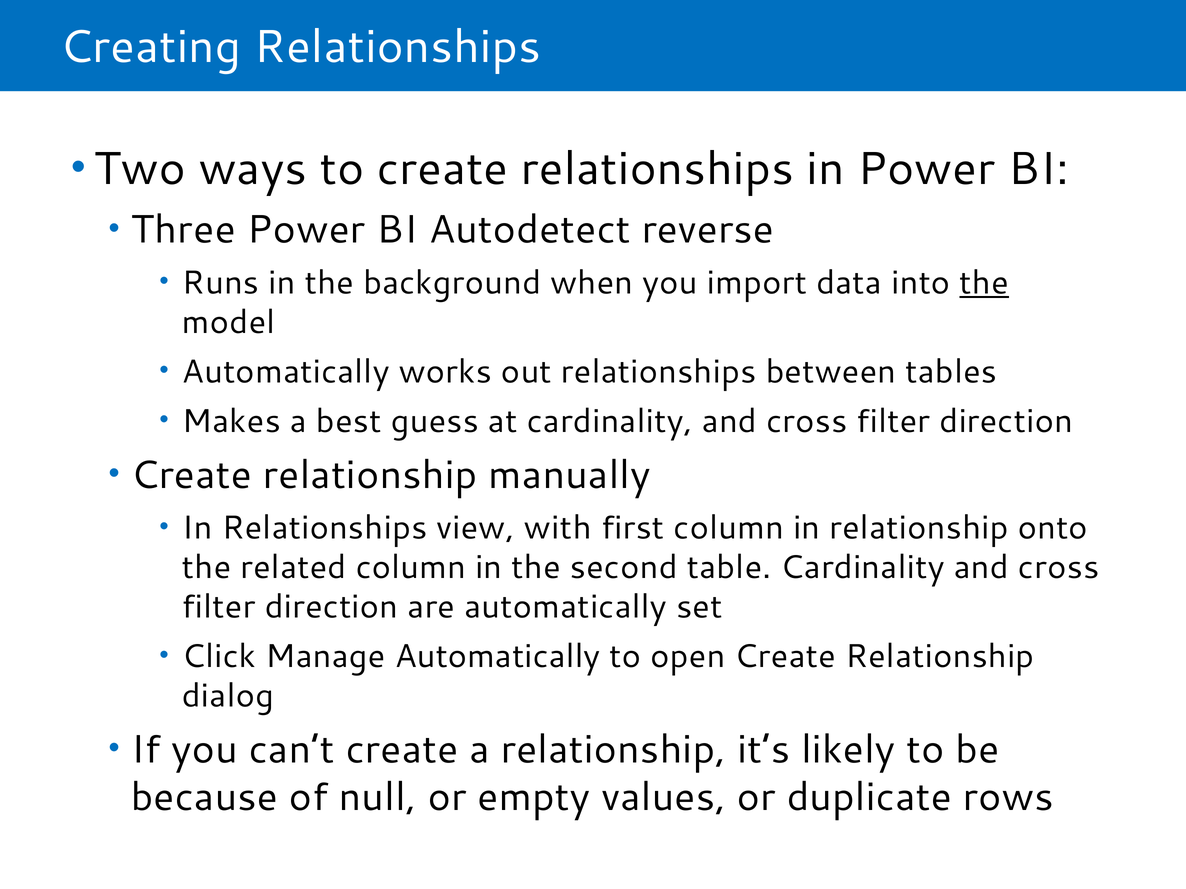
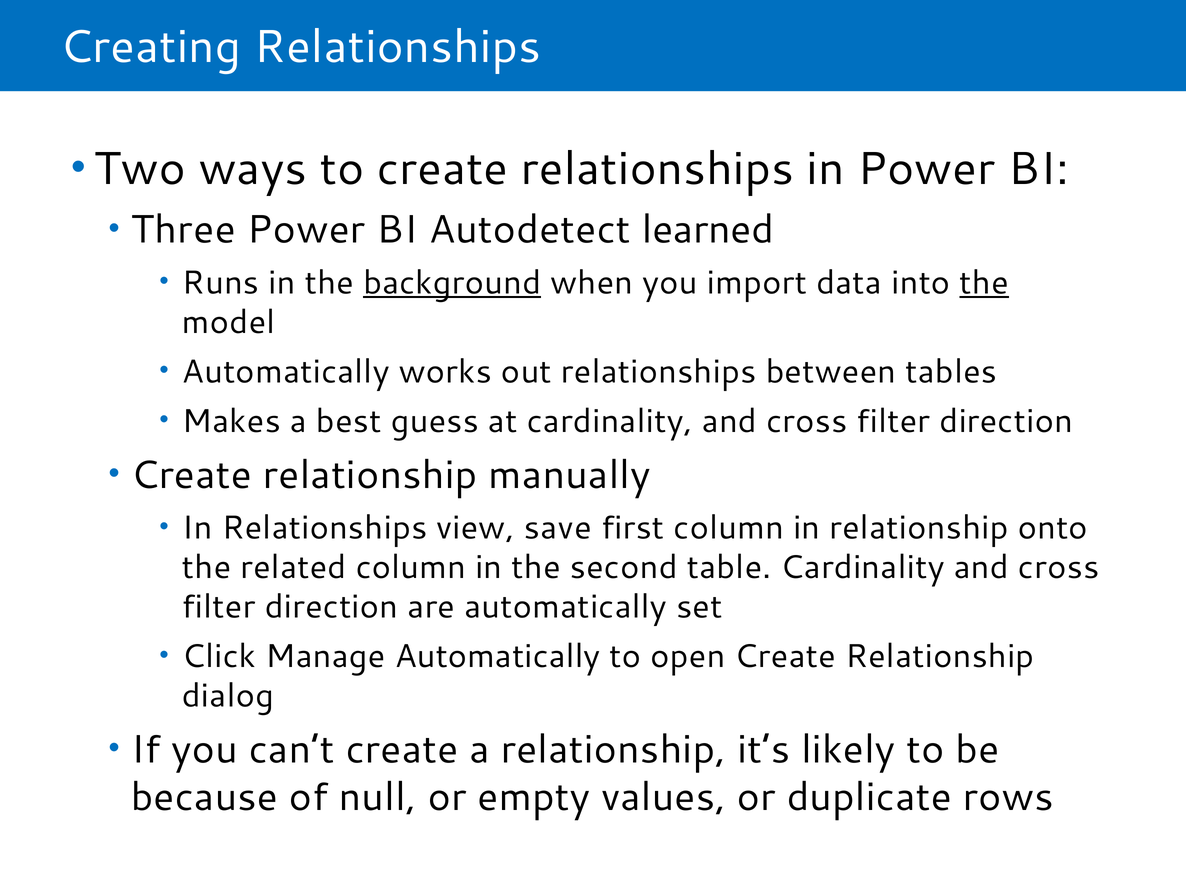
reverse: reverse -> learned (708, 230)
background underline: none -> present (452, 283)
with: with -> save (558, 528)
